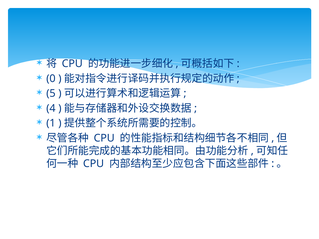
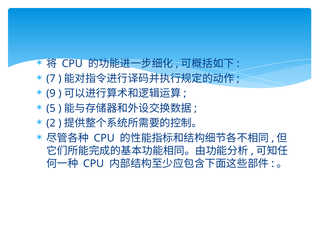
0: 0 -> 7 (51, 79)
5: 5 -> 9 (51, 94)
4: 4 -> 5 (51, 108)
1: 1 -> 2 (51, 123)
